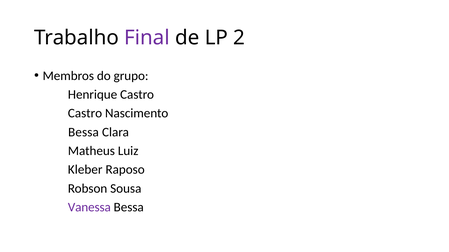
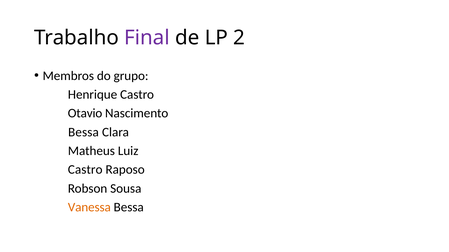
Castro: Castro -> Otavio (85, 114)
Kleber: Kleber -> Castro (85, 170)
Vanessa colour: purple -> orange (89, 208)
